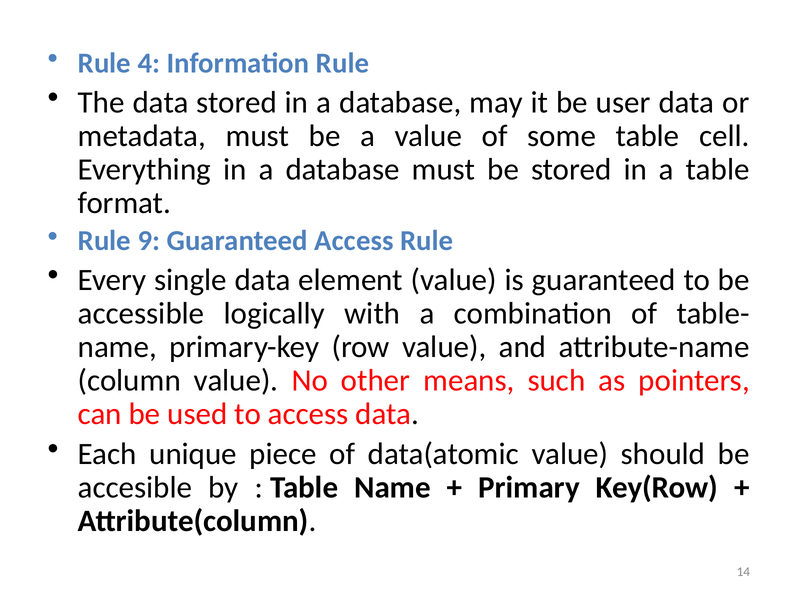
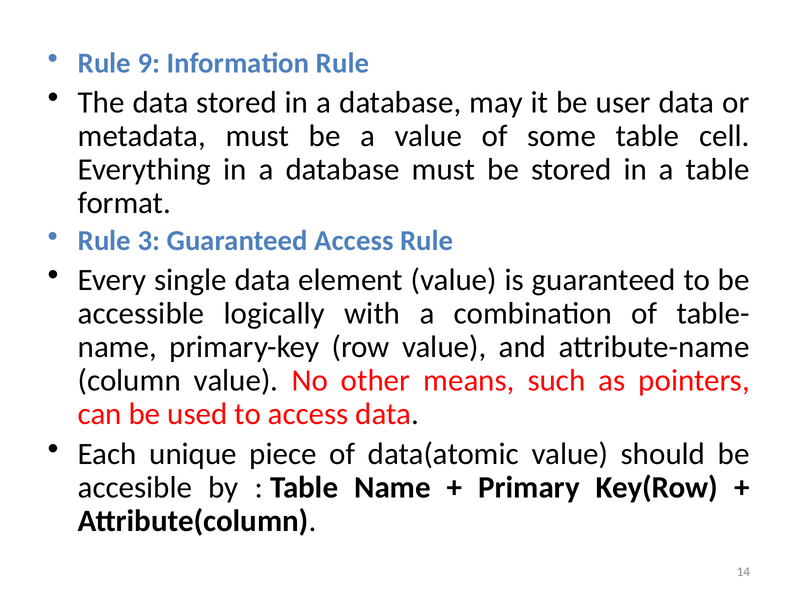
4: 4 -> 9 (149, 63)
9: 9 -> 3 (149, 241)
